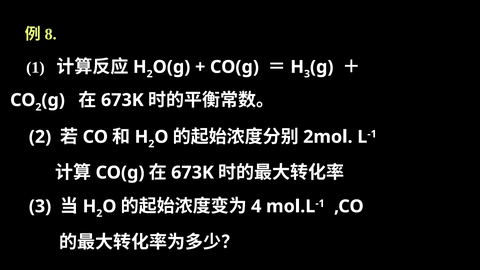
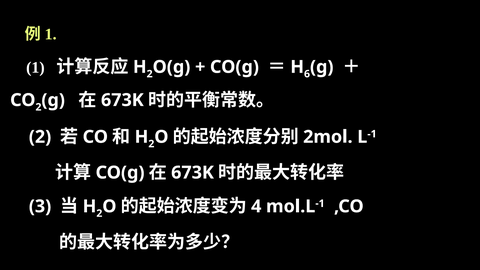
8: 8 -> 1 (51, 34)
3: 3 -> 6 (307, 74)
